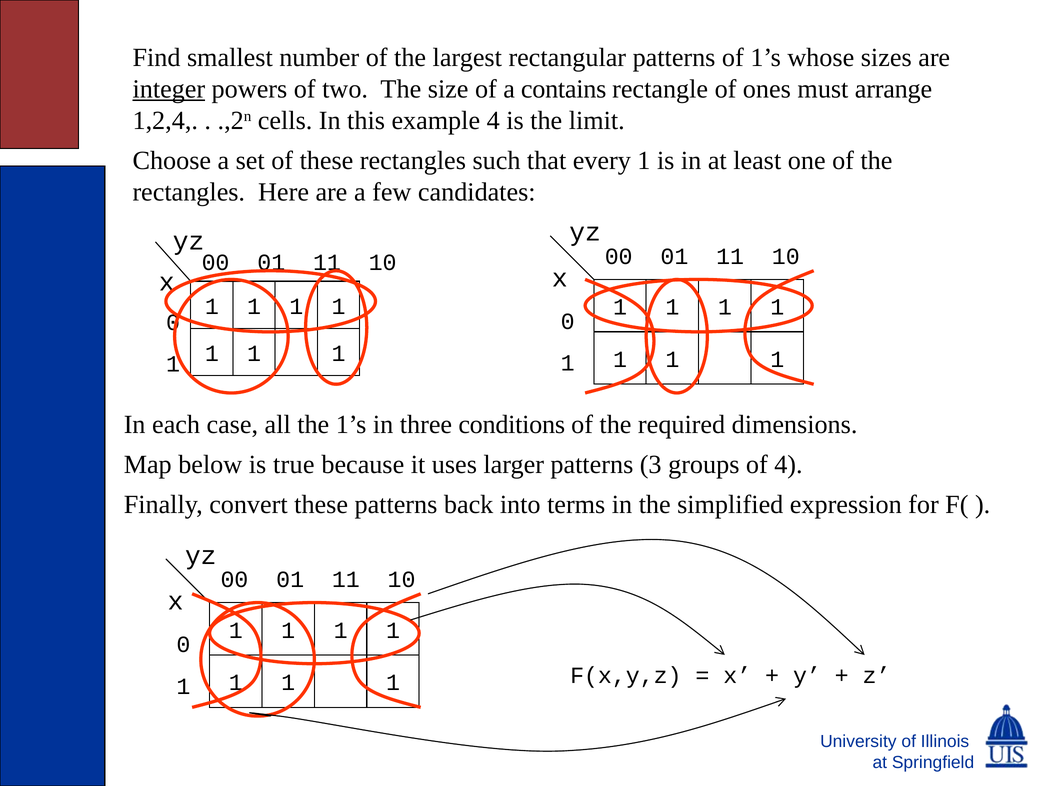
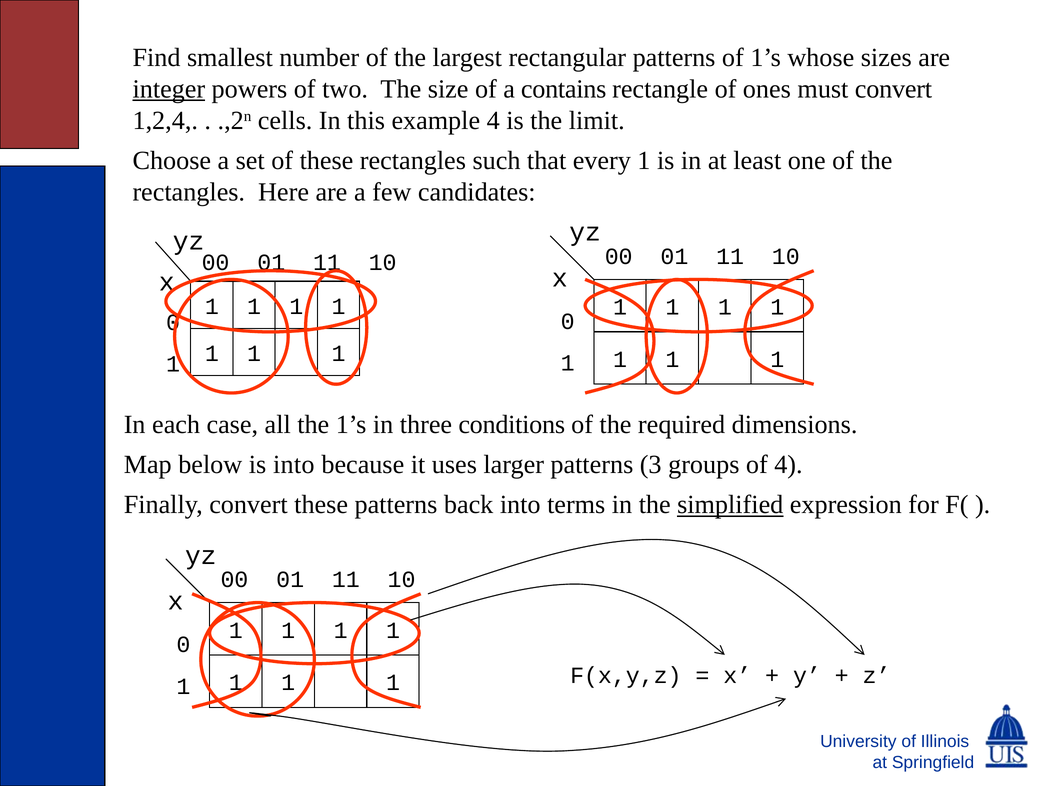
must arrange: arrange -> convert (893, 89)
is true: true -> into (294, 465)
simplified underline: none -> present (730, 505)
